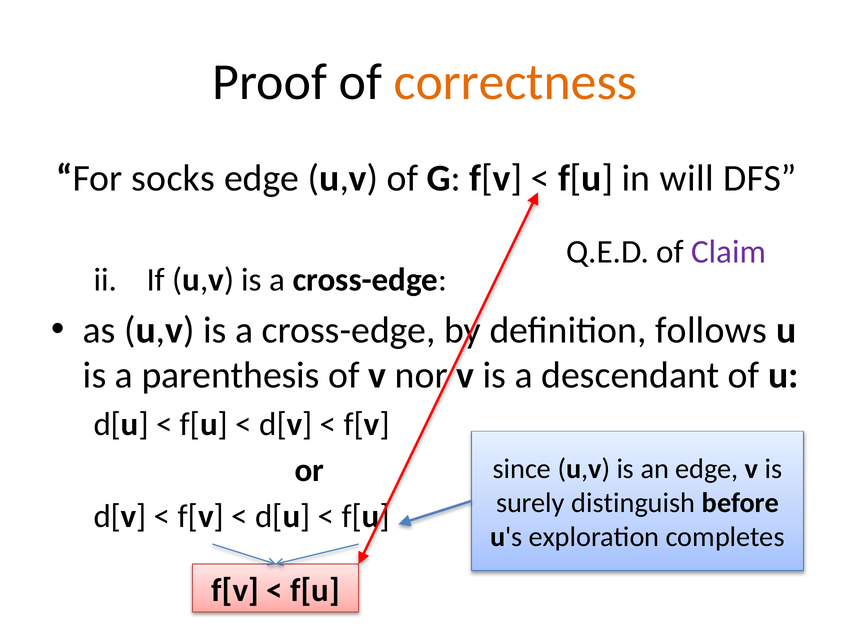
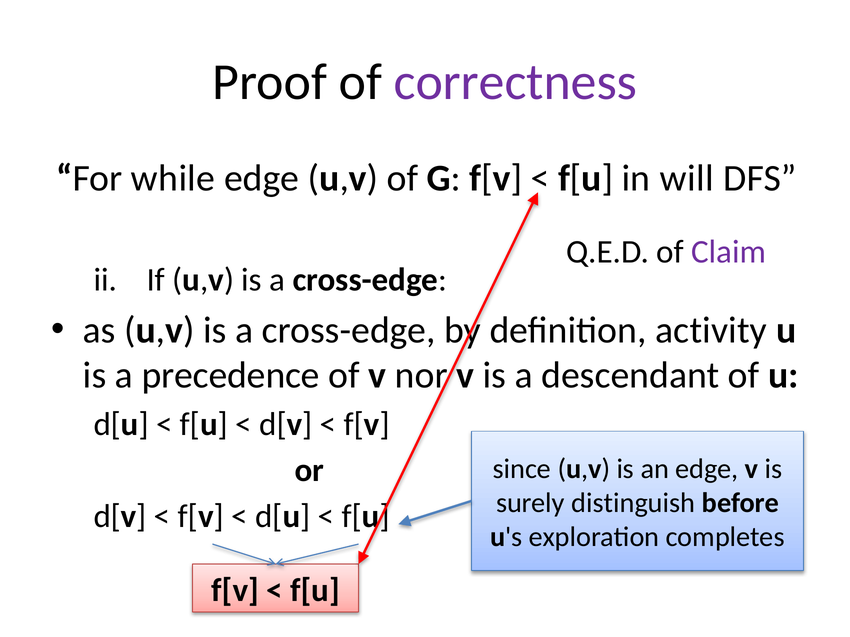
correctness colour: orange -> purple (515, 82)
socks: socks -> while (173, 178)
follows: follows -> activity (711, 330)
parenthesis: parenthesis -> precedence (231, 376)
